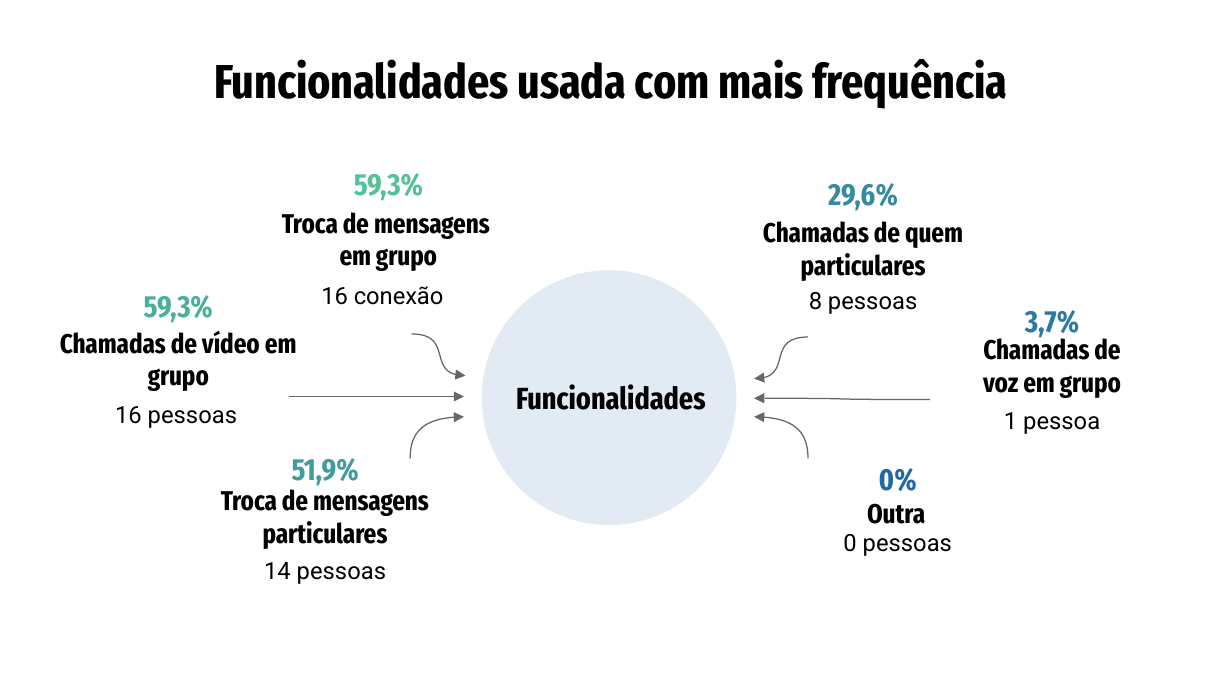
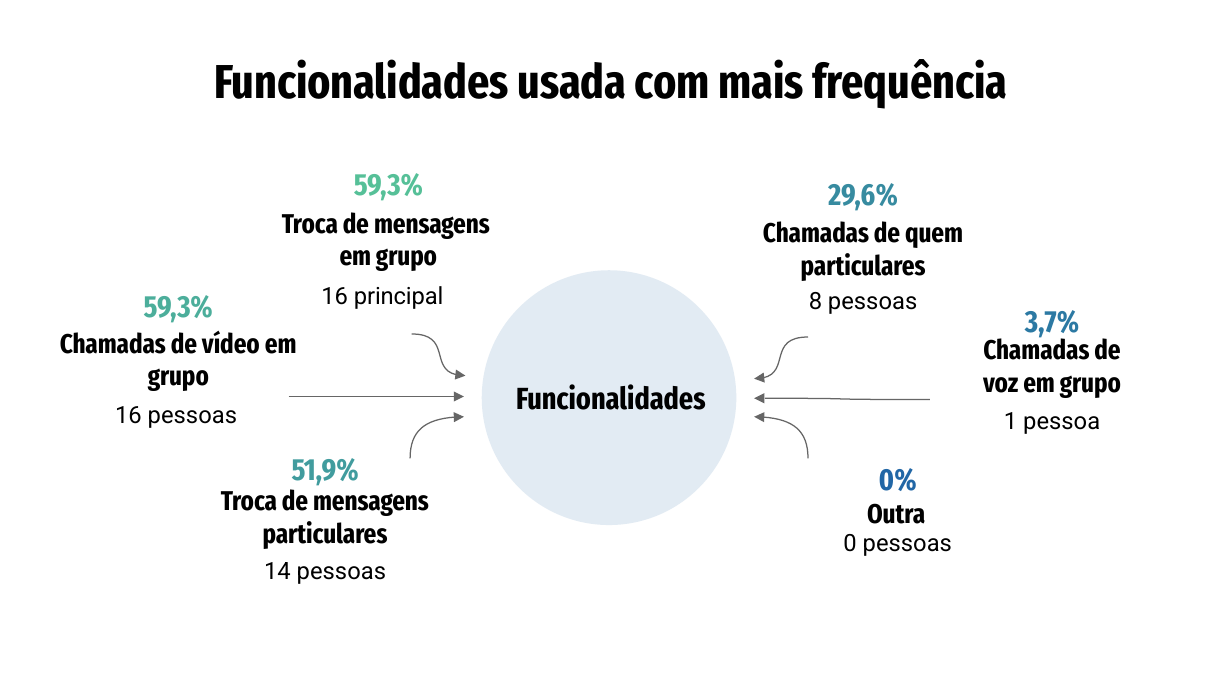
conexão: conexão -> principal (399, 296)
